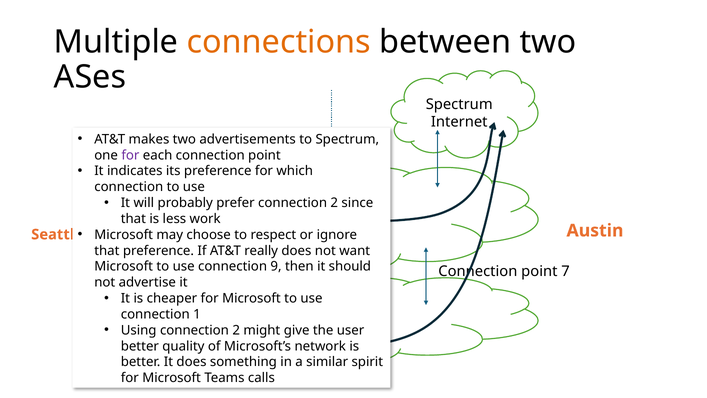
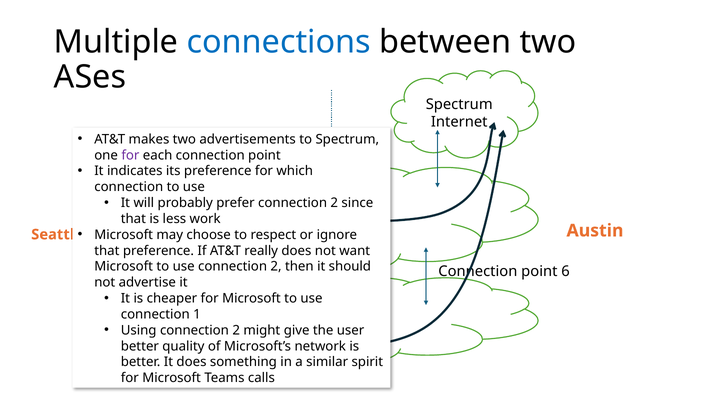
connections colour: orange -> blue (279, 42)
use connection 9: 9 -> 2 (276, 266)
7: 7 -> 6 (566, 271)
